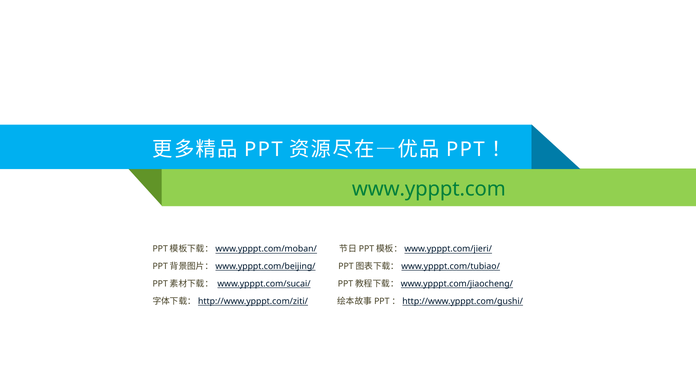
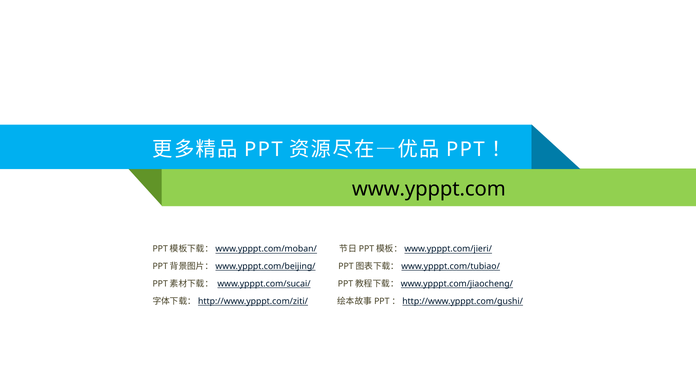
www.ypppt.com colour: green -> black (429, 189)
